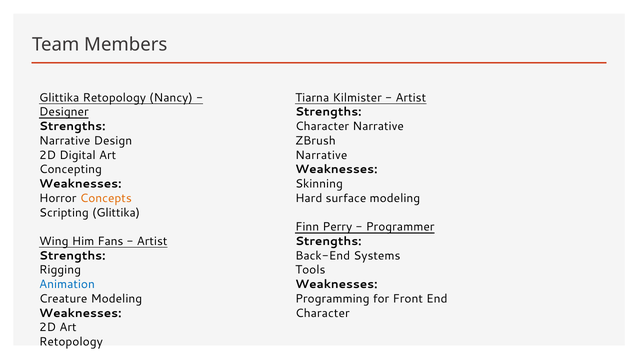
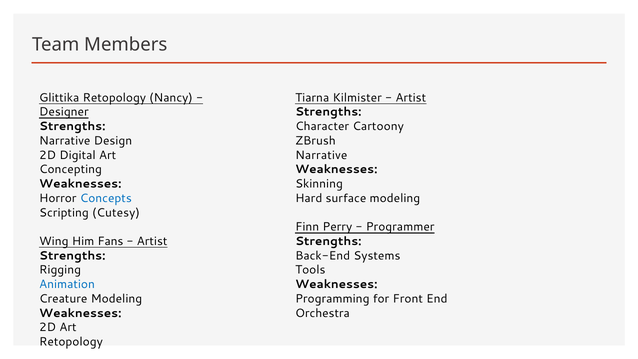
Character Narrative: Narrative -> Cartoony (378, 126)
Concepts colour: orange -> blue (106, 198)
Scripting Glittika: Glittika -> Cutesy (116, 212)
Character: Character -> Orchestra (322, 313)
